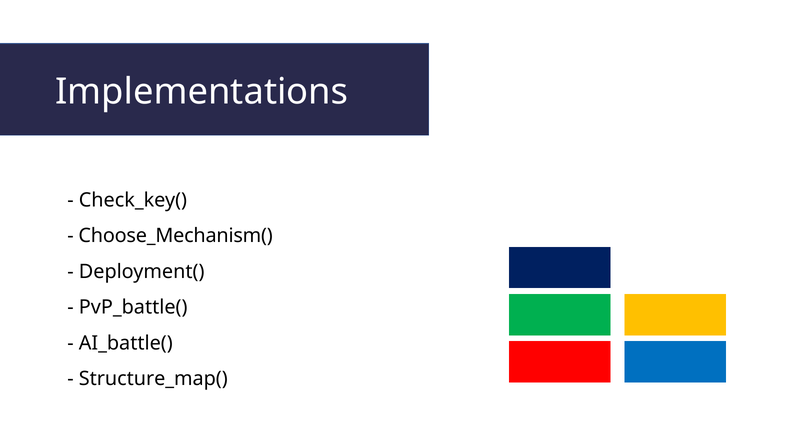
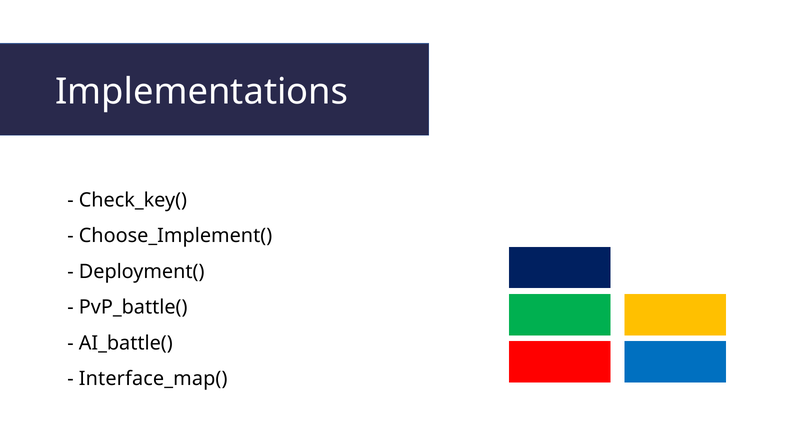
Choose_Mechanism(: Choose_Mechanism( -> Choose_Implement( (176, 236)
Structure_map(: Structure_map( -> Interface_map( (153, 379)
